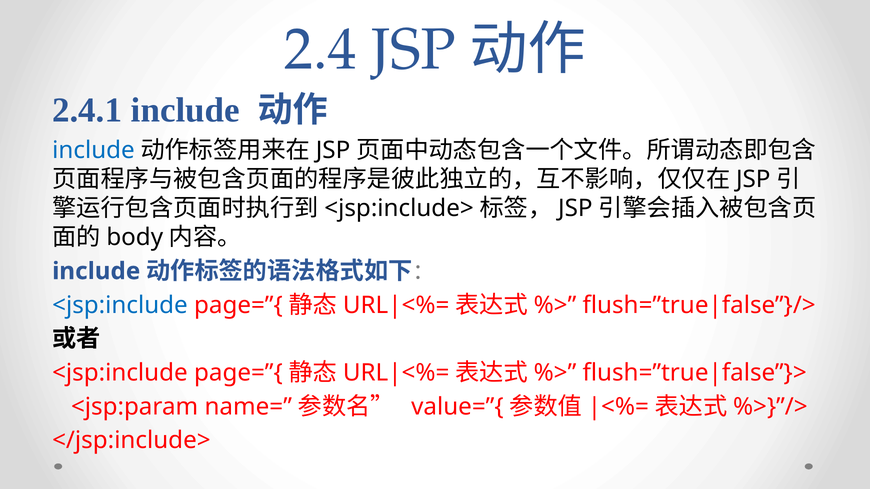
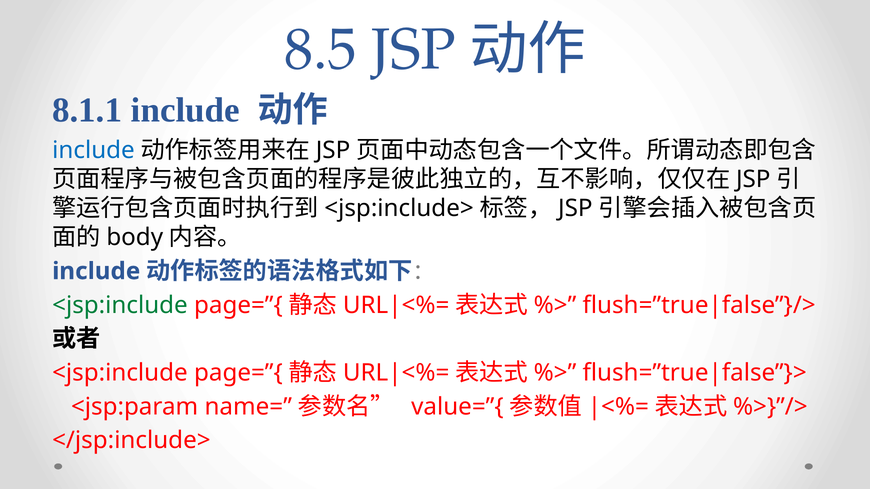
2.4: 2.4 -> 8.5 (320, 50)
2.4.1: 2.4.1 -> 8.1.1 (87, 110)
<jsp:include colour: blue -> green (120, 305)
